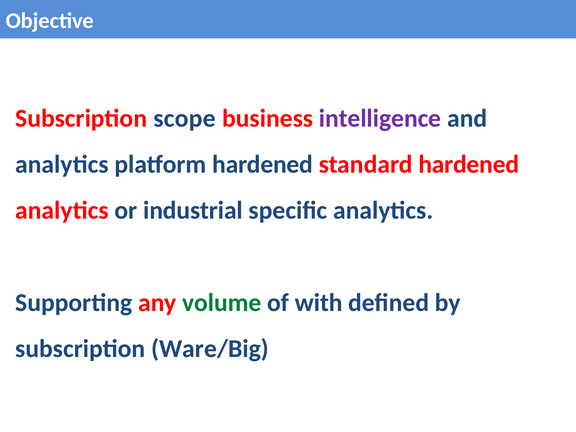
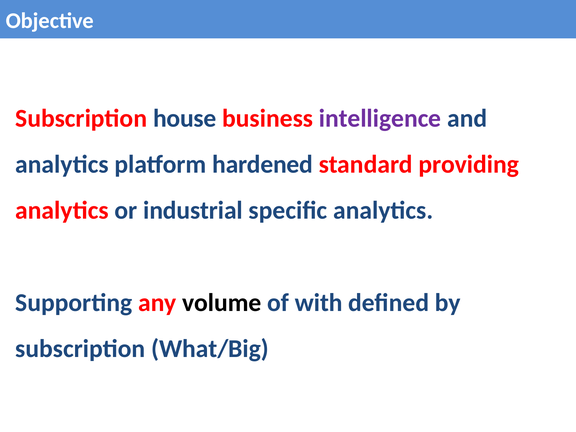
scope: scope -> house (185, 118)
standard hardened: hardened -> providing (469, 164)
volume colour: green -> black (222, 303)
Ware/Big: Ware/Big -> What/Big (210, 349)
